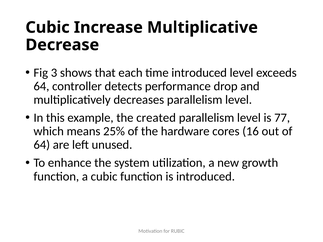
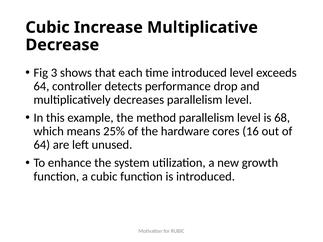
created: created -> method (156, 118)
77: 77 -> 68 (282, 118)
